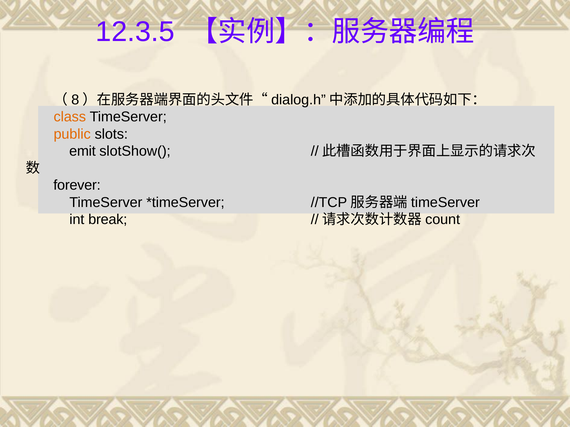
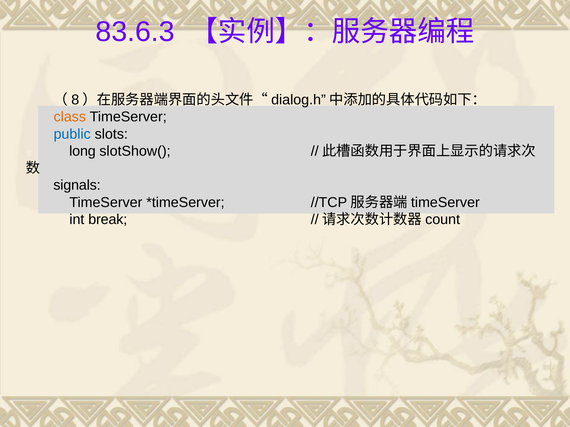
12.3.5: 12.3.5 -> 83.6.3 (135, 32)
public colour: orange -> blue (72, 134)
emit: emit -> long (82, 151)
forever: forever -> signals (77, 185)
